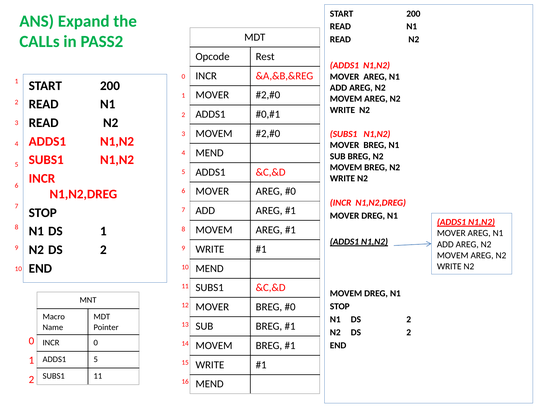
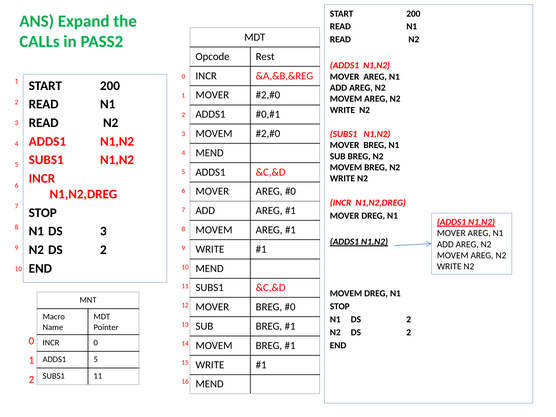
DS 1: 1 -> 3 (103, 231)
